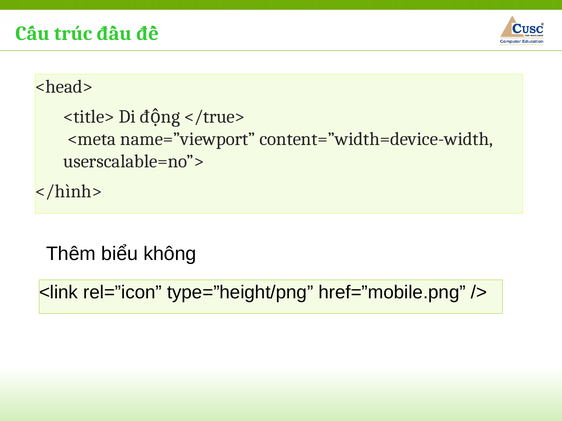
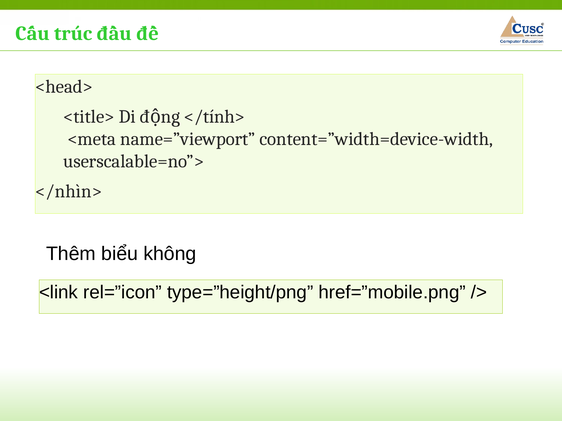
</true>: </true> -> </tính> (214, 117)
</hình>: </hình> -> </nhìn> (69, 192)
